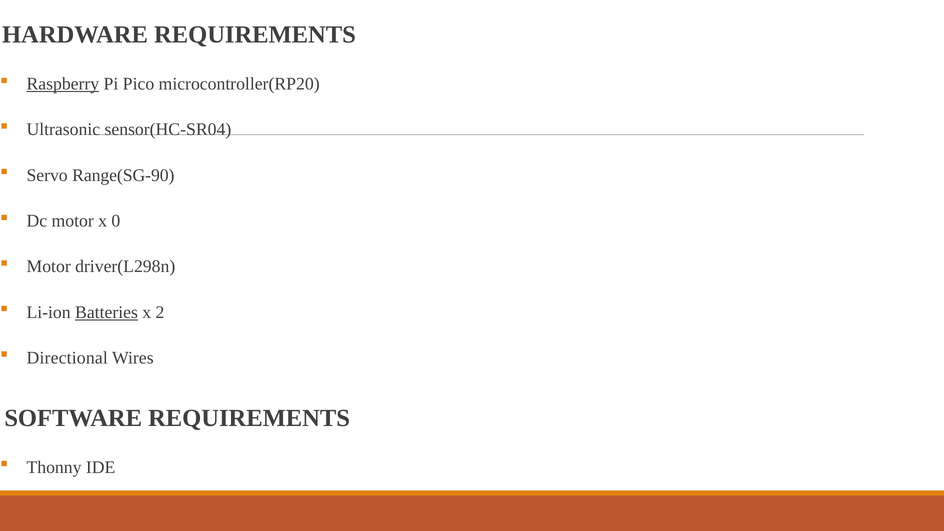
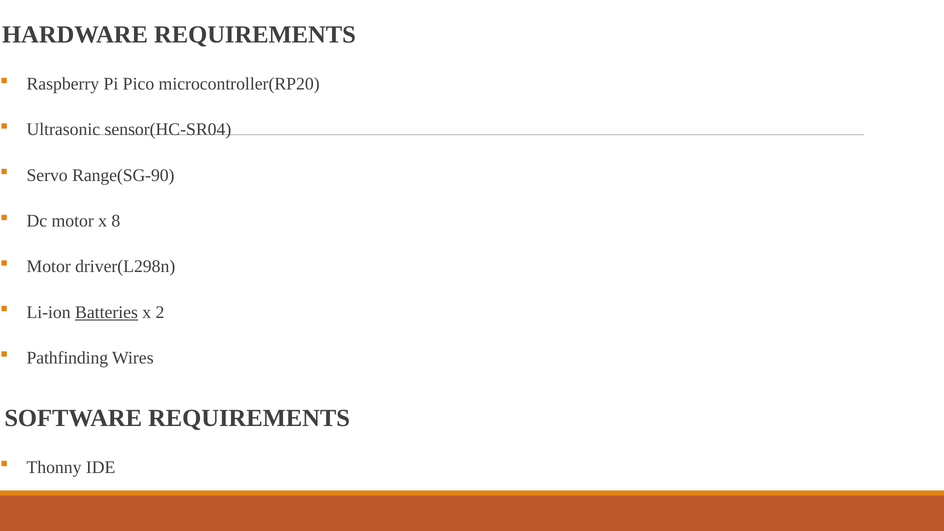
Raspberry underline: present -> none (63, 84)
0: 0 -> 8 (116, 221)
Directional: Directional -> Pathfinding (67, 358)
